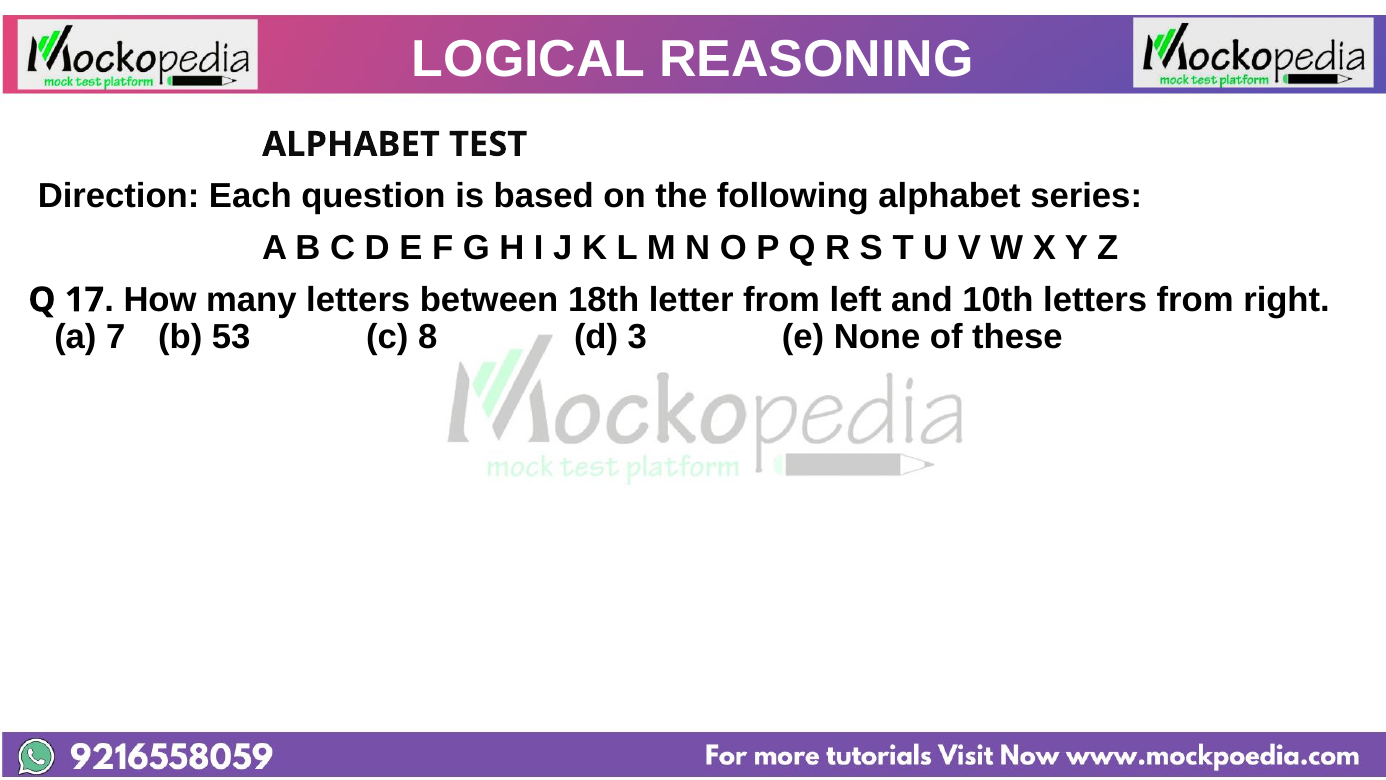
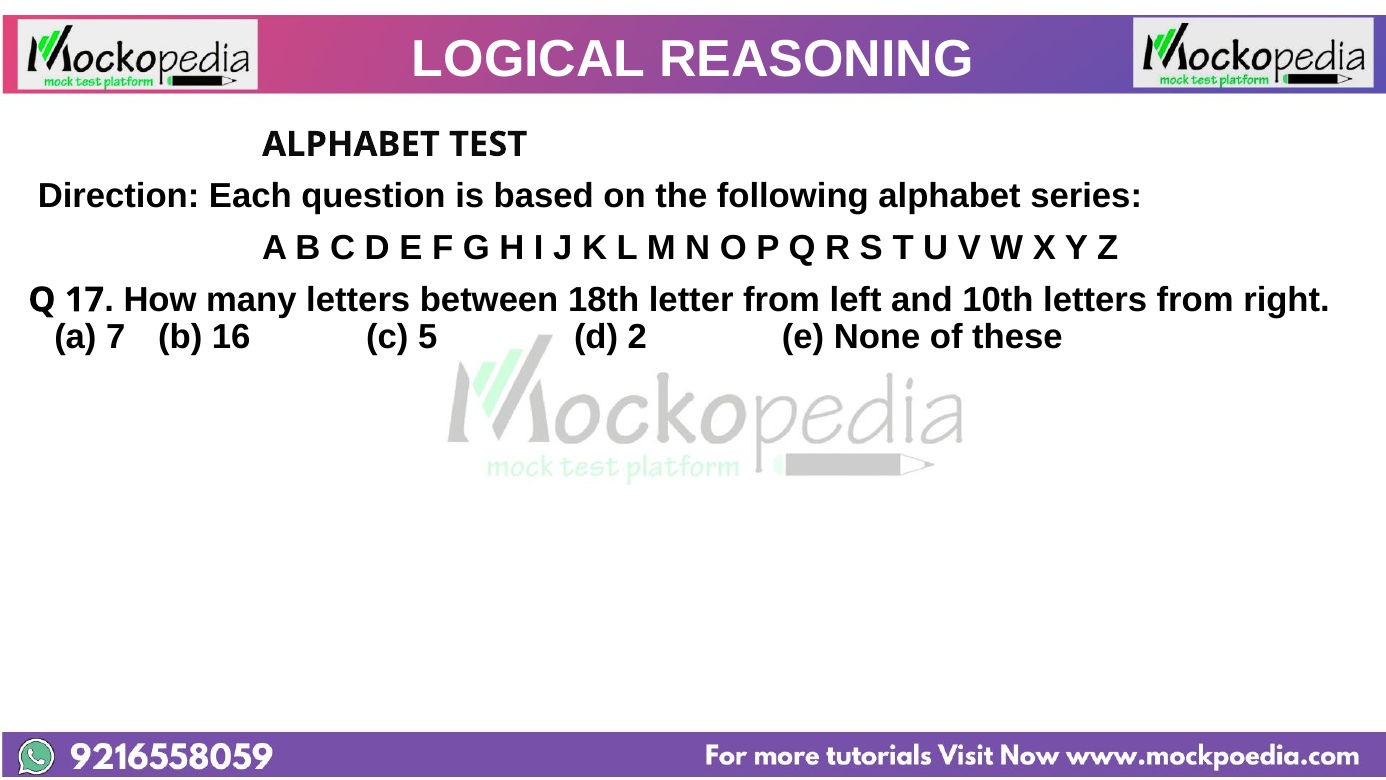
53: 53 -> 16 (231, 337)
8: 8 -> 5 (428, 337)
3: 3 -> 2 (637, 337)
